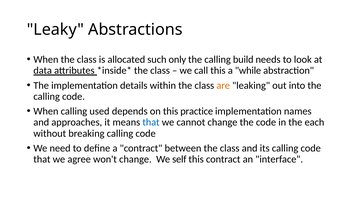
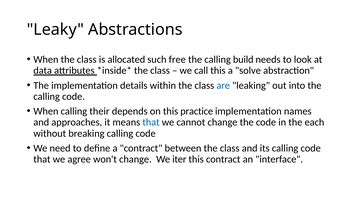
only: only -> free (177, 60)
while: while -> solve (248, 71)
are colour: orange -> blue (223, 85)
used: used -> their (99, 111)
self: self -> iter (179, 159)
